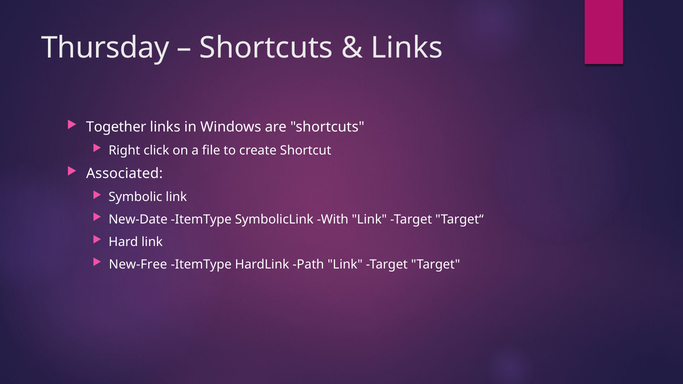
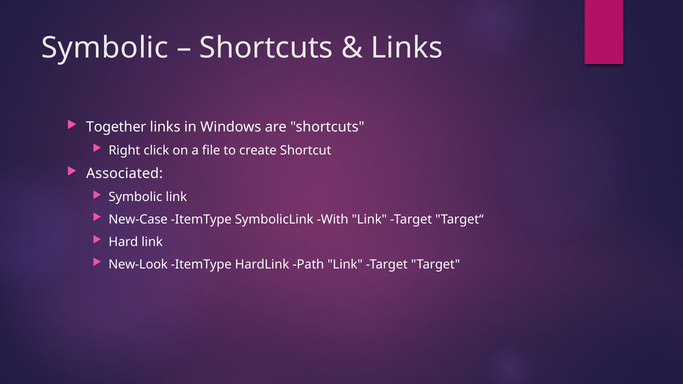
Thursday: Thursday -> Symbolic (105, 48)
New-Date: New-Date -> New-Case (138, 220)
New-Free: New-Free -> New-Look (138, 265)
